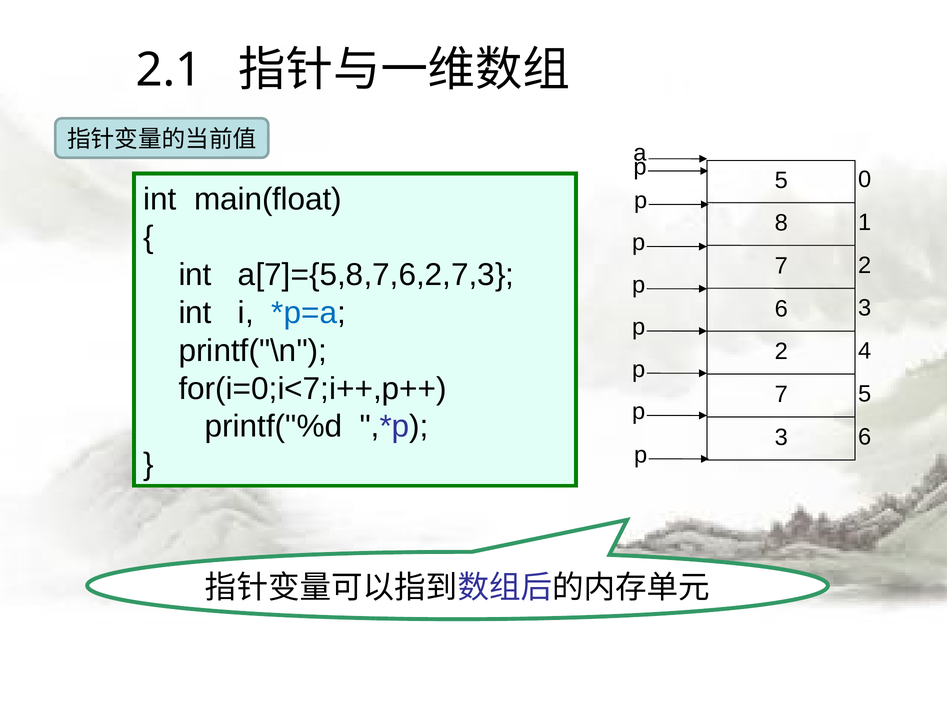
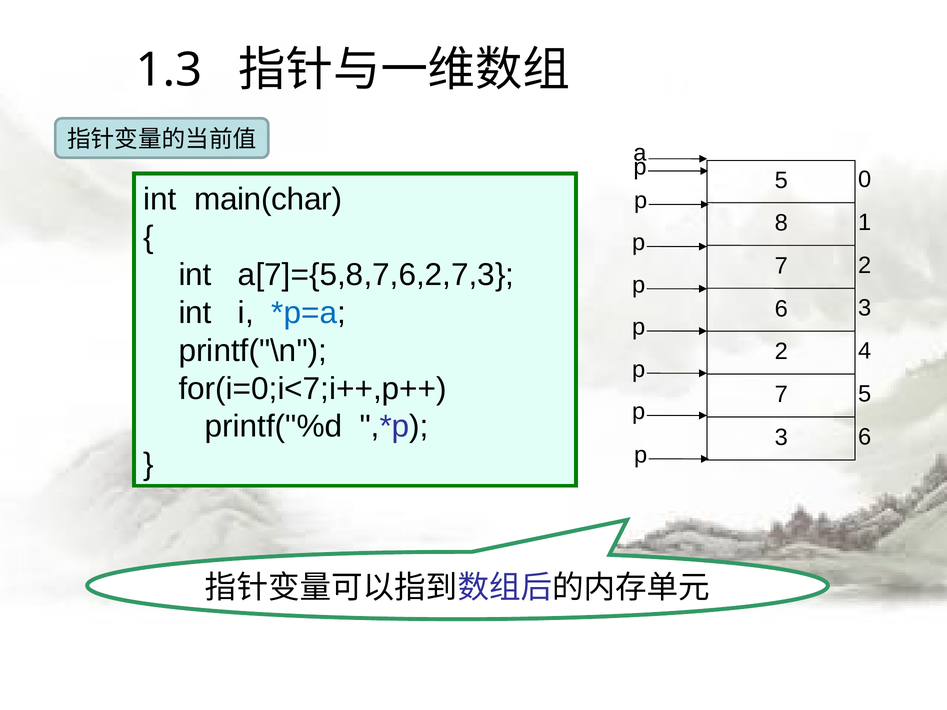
2.1: 2.1 -> 1.3 (169, 70)
main(float: main(float -> main(char (268, 199)
